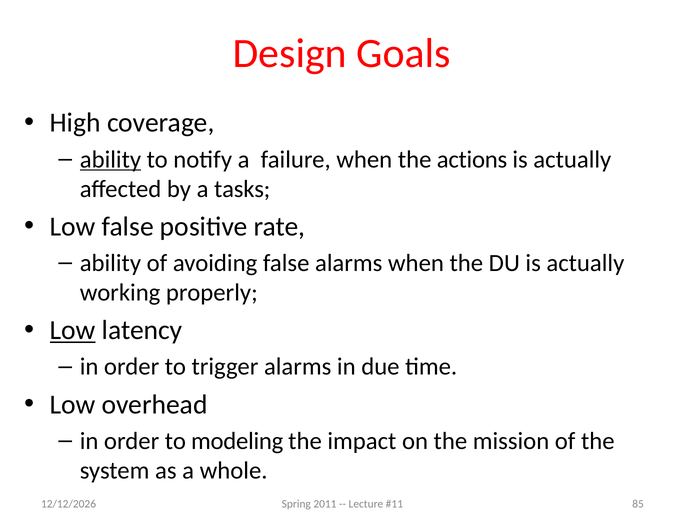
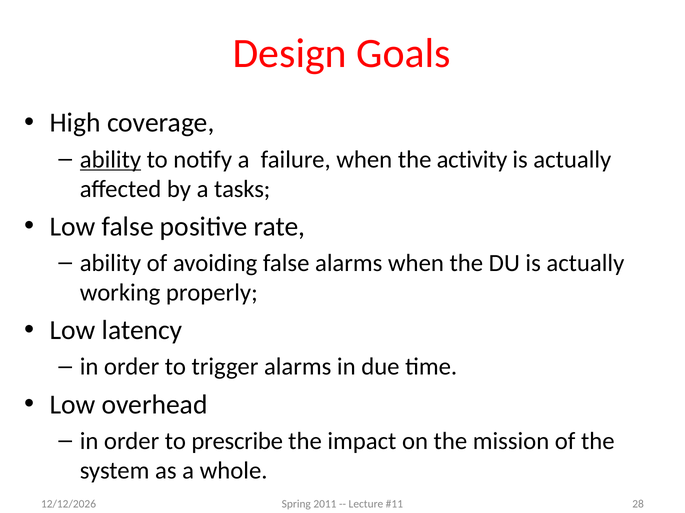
actions: actions -> activity (472, 160)
Low underline: present -> none (73, 331)
modeling: modeling -> prescribe (237, 442)
85: 85 -> 28 (638, 505)
